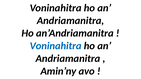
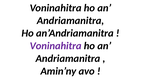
Voninahitra colour: blue -> purple (56, 46)
